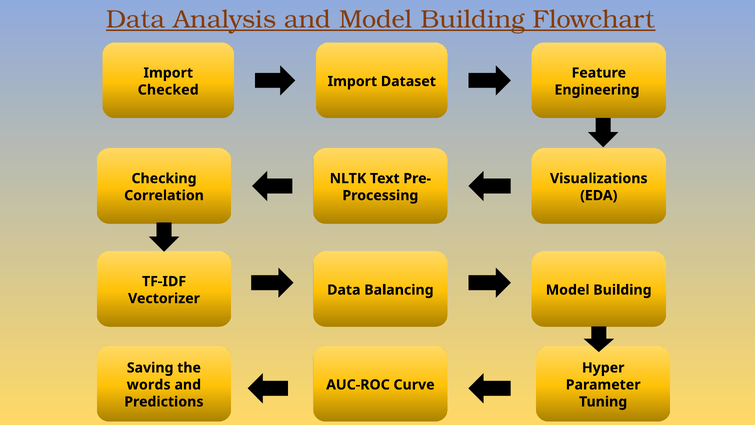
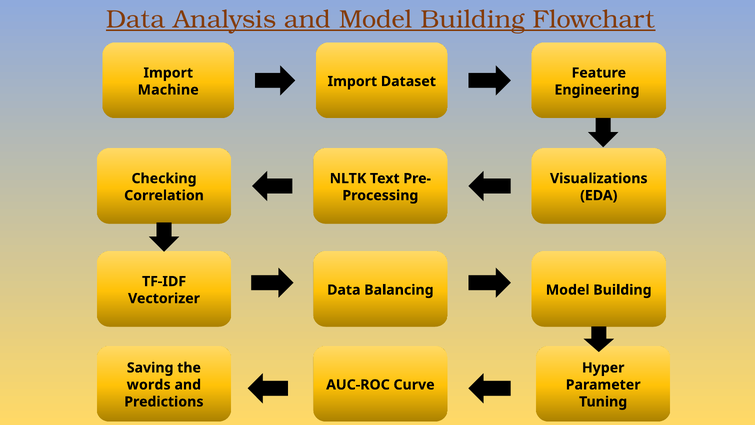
Checked: Checked -> Machine (168, 90)
